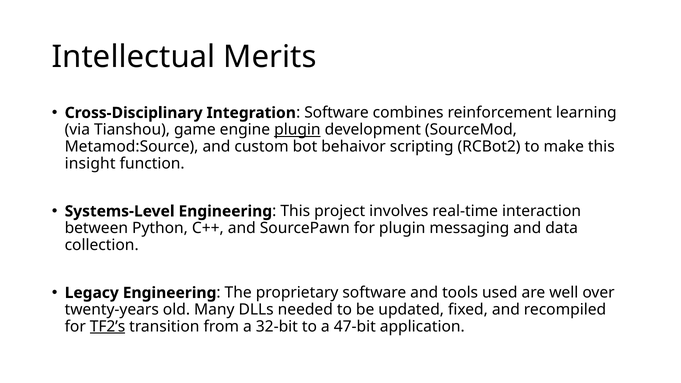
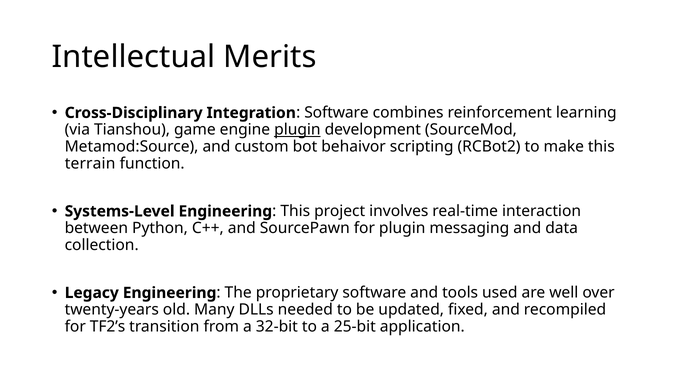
insight: insight -> terrain (90, 163)
TF2’s underline: present -> none (108, 327)
47-bit: 47-bit -> 25-bit (355, 327)
